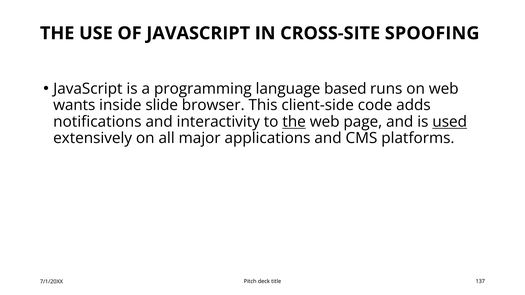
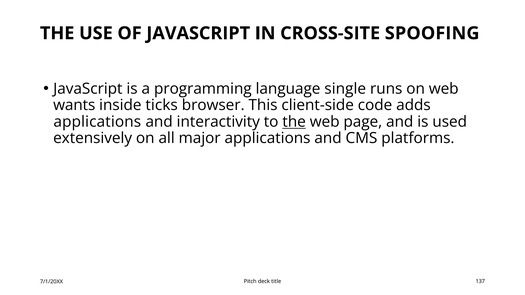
based: based -> single (345, 89)
slide: slide -> ticks (162, 105)
notifications: notifications -> applications (97, 122)
used underline: present -> none (450, 122)
